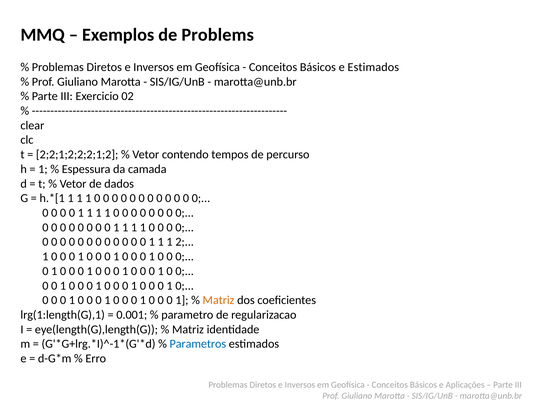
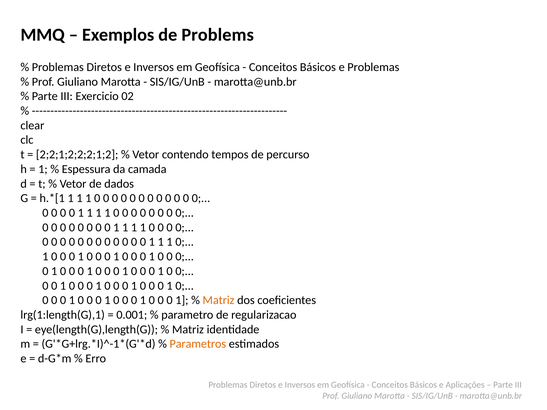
e Estimados: Estimados -> Problemas (373, 67)
2: 2 -> 0 (185, 242)
Parametros colour: blue -> orange (198, 344)
